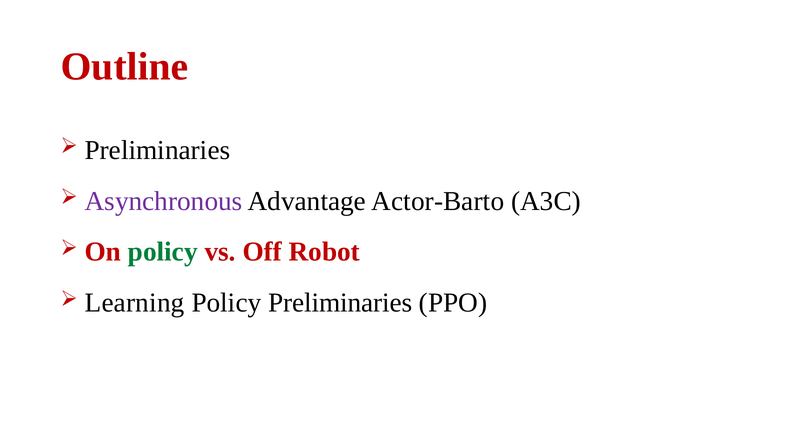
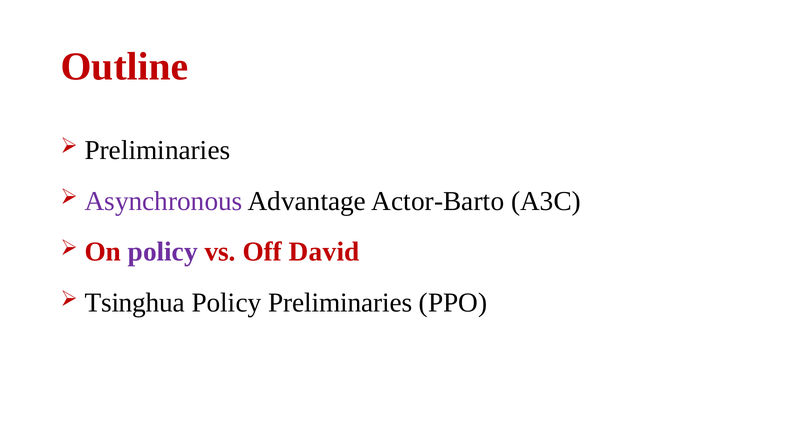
policy colour: green -> purple (163, 252)
Robot: Robot -> David (324, 252)
Learning: Learning -> Tsinghua (135, 303)
